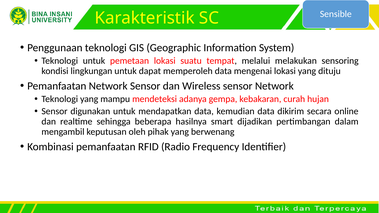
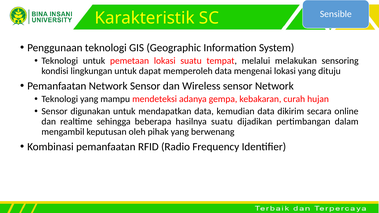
hasilnya smart: smart -> suatu (222, 122)
